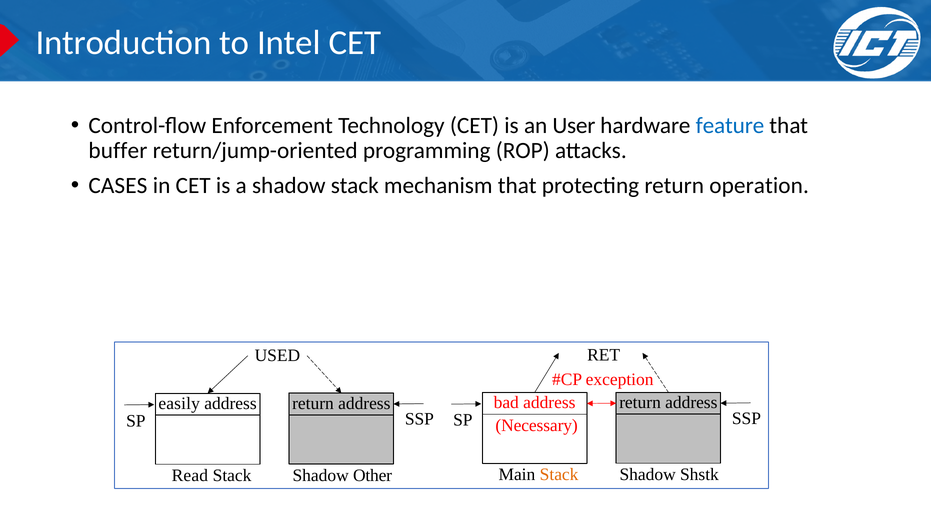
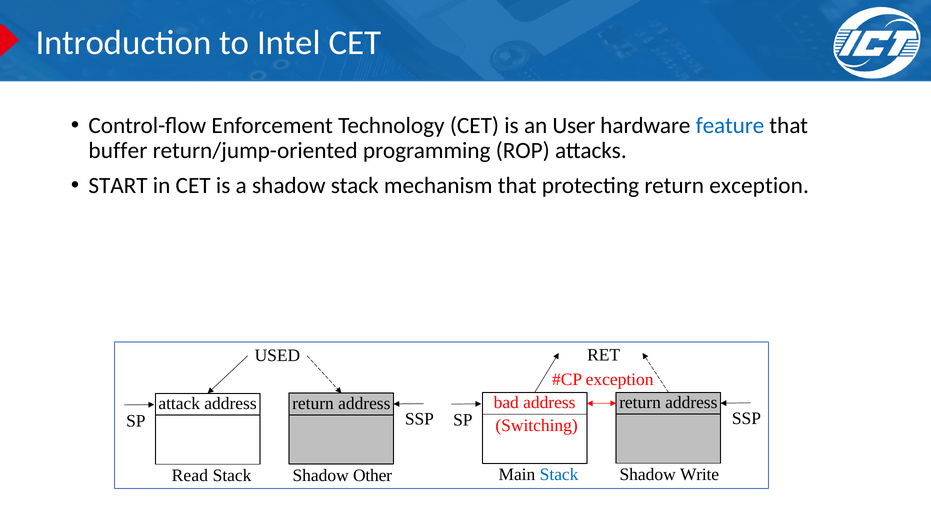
CASES: CASES -> START (118, 186)
return operation: operation -> exception (759, 186)
easily: easily -> attack (179, 404)
Necessary: Necessary -> Switching (537, 426)
Shstk: Shstk -> Write (700, 475)
Stack colour: orange -> blue (559, 475)
